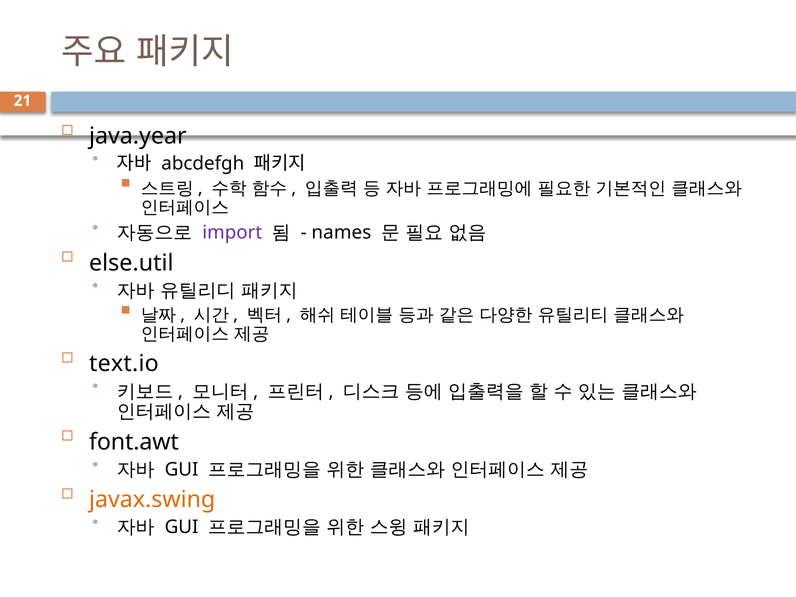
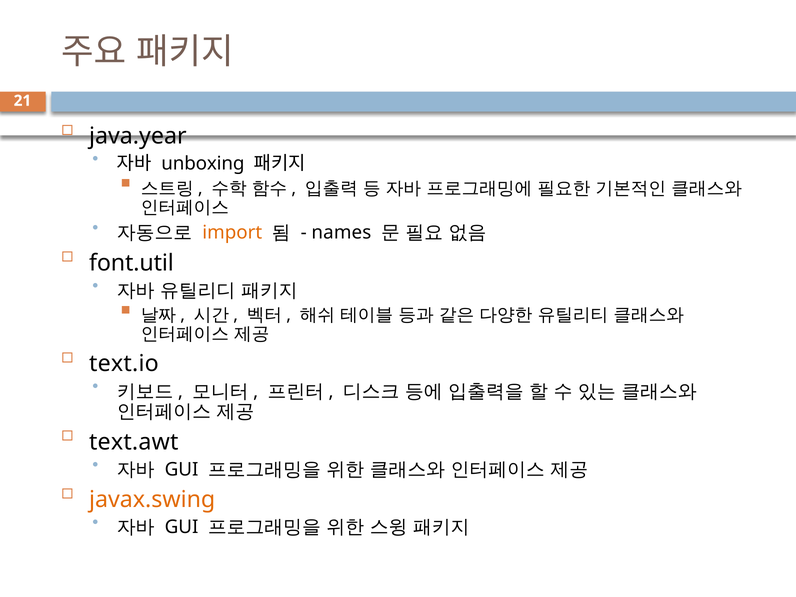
abcdefgh: abcdefgh -> unboxing (203, 164)
import colour: purple -> orange (232, 233)
else.util: else.util -> font.util (131, 263)
font.awt: font.awt -> text.awt (134, 442)
